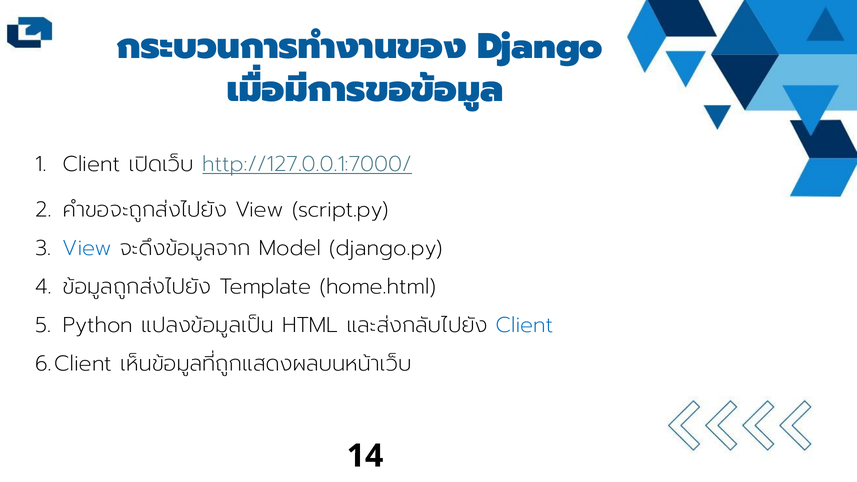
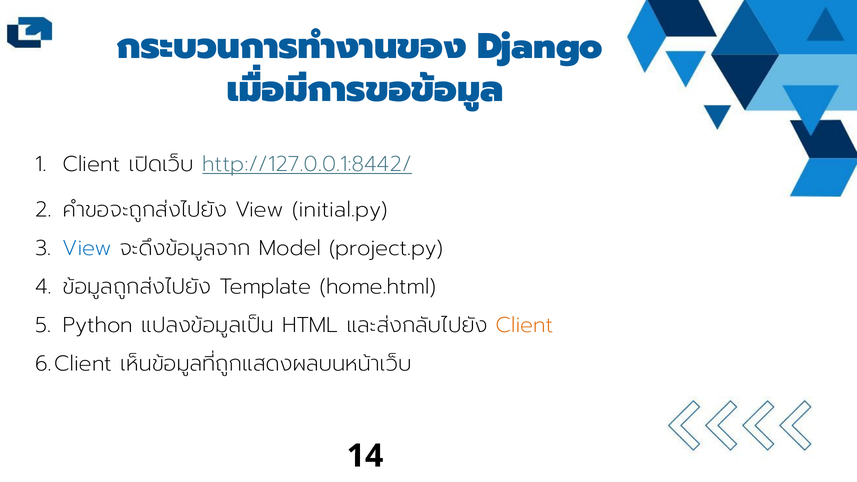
http://127.0.0.1:7000/: http://127.0.0.1:7000/ -> http://127.0.0.1:8442/ (307, 164)
script.py: script.py -> initial.py (340, 210)
django.py: django.py -> project.py (386, 248)
Client colour: blue -> orange (525, 325)
